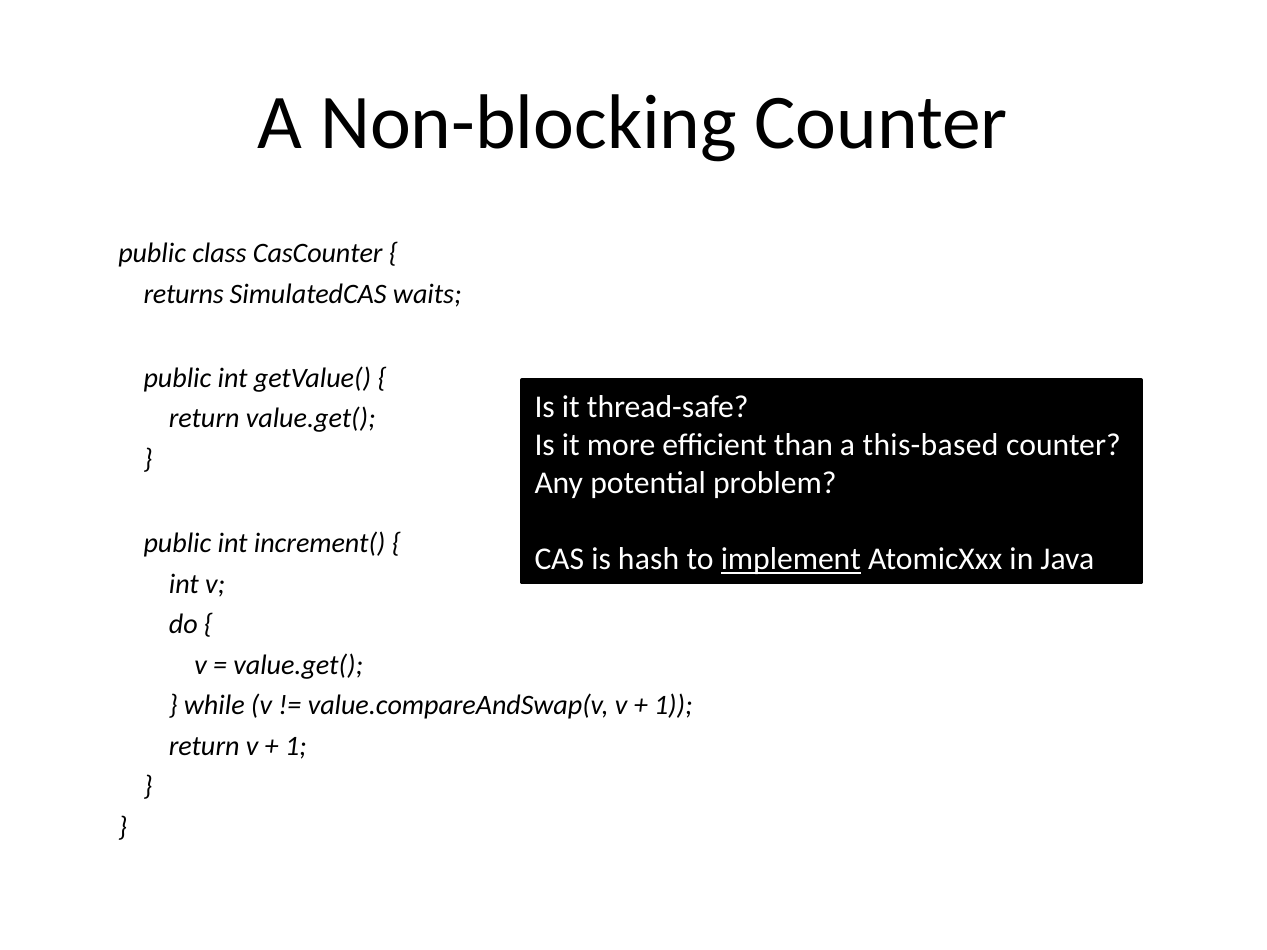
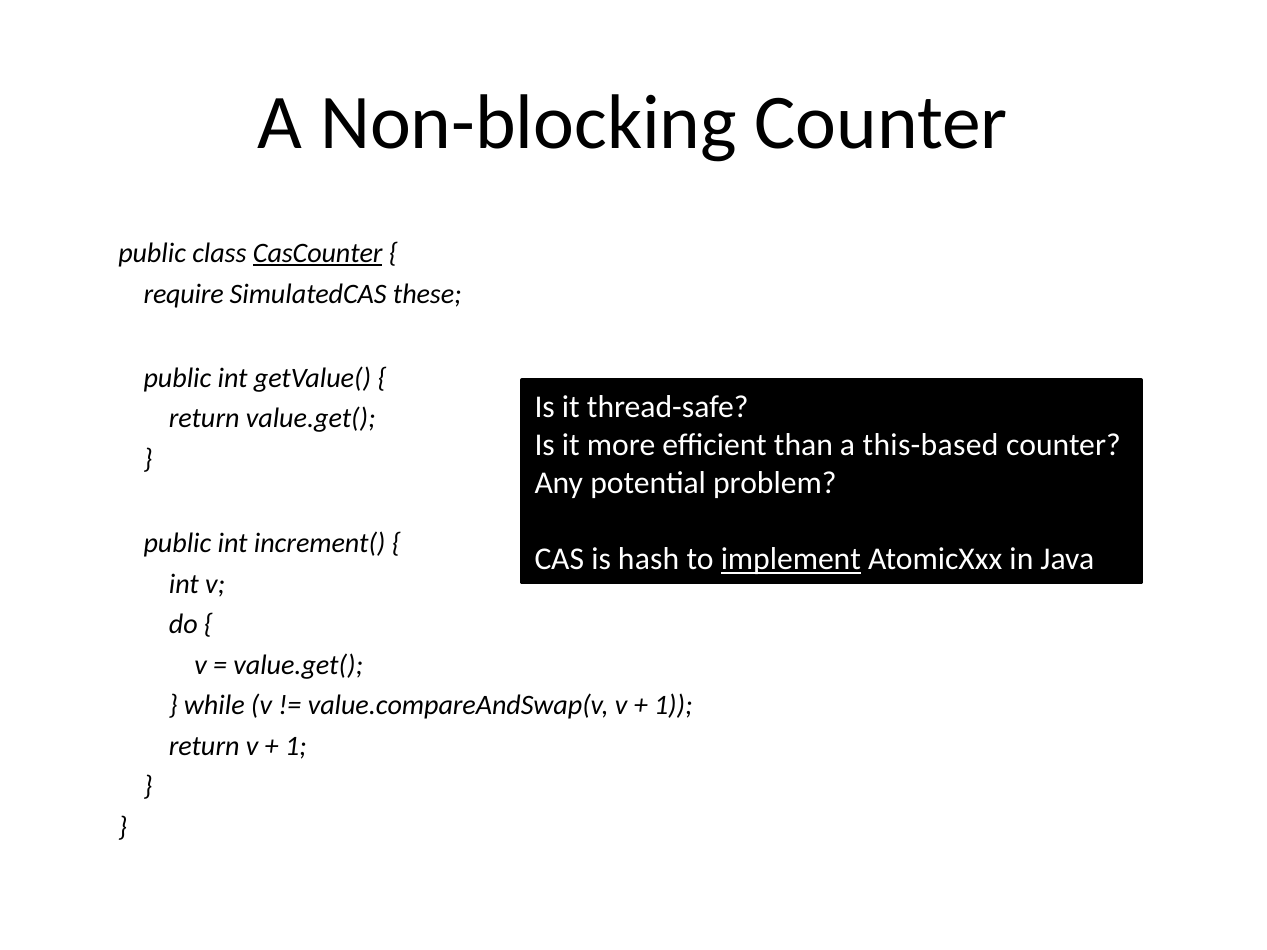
CasCounter underline: none -> present (318, 253)
returns: returns -> require (184, 294)
waits: waits -> these (427, 294)
